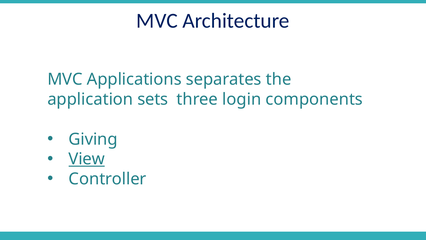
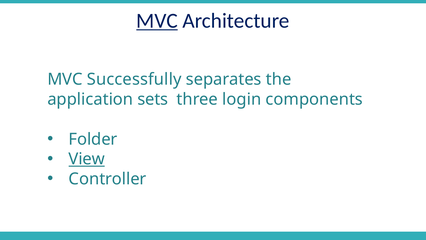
MVC underline: none -> present (157, 21)
Applications: Applications -> Successfully (134, 79)
Giving: Giving -> Folder (93, 139)
